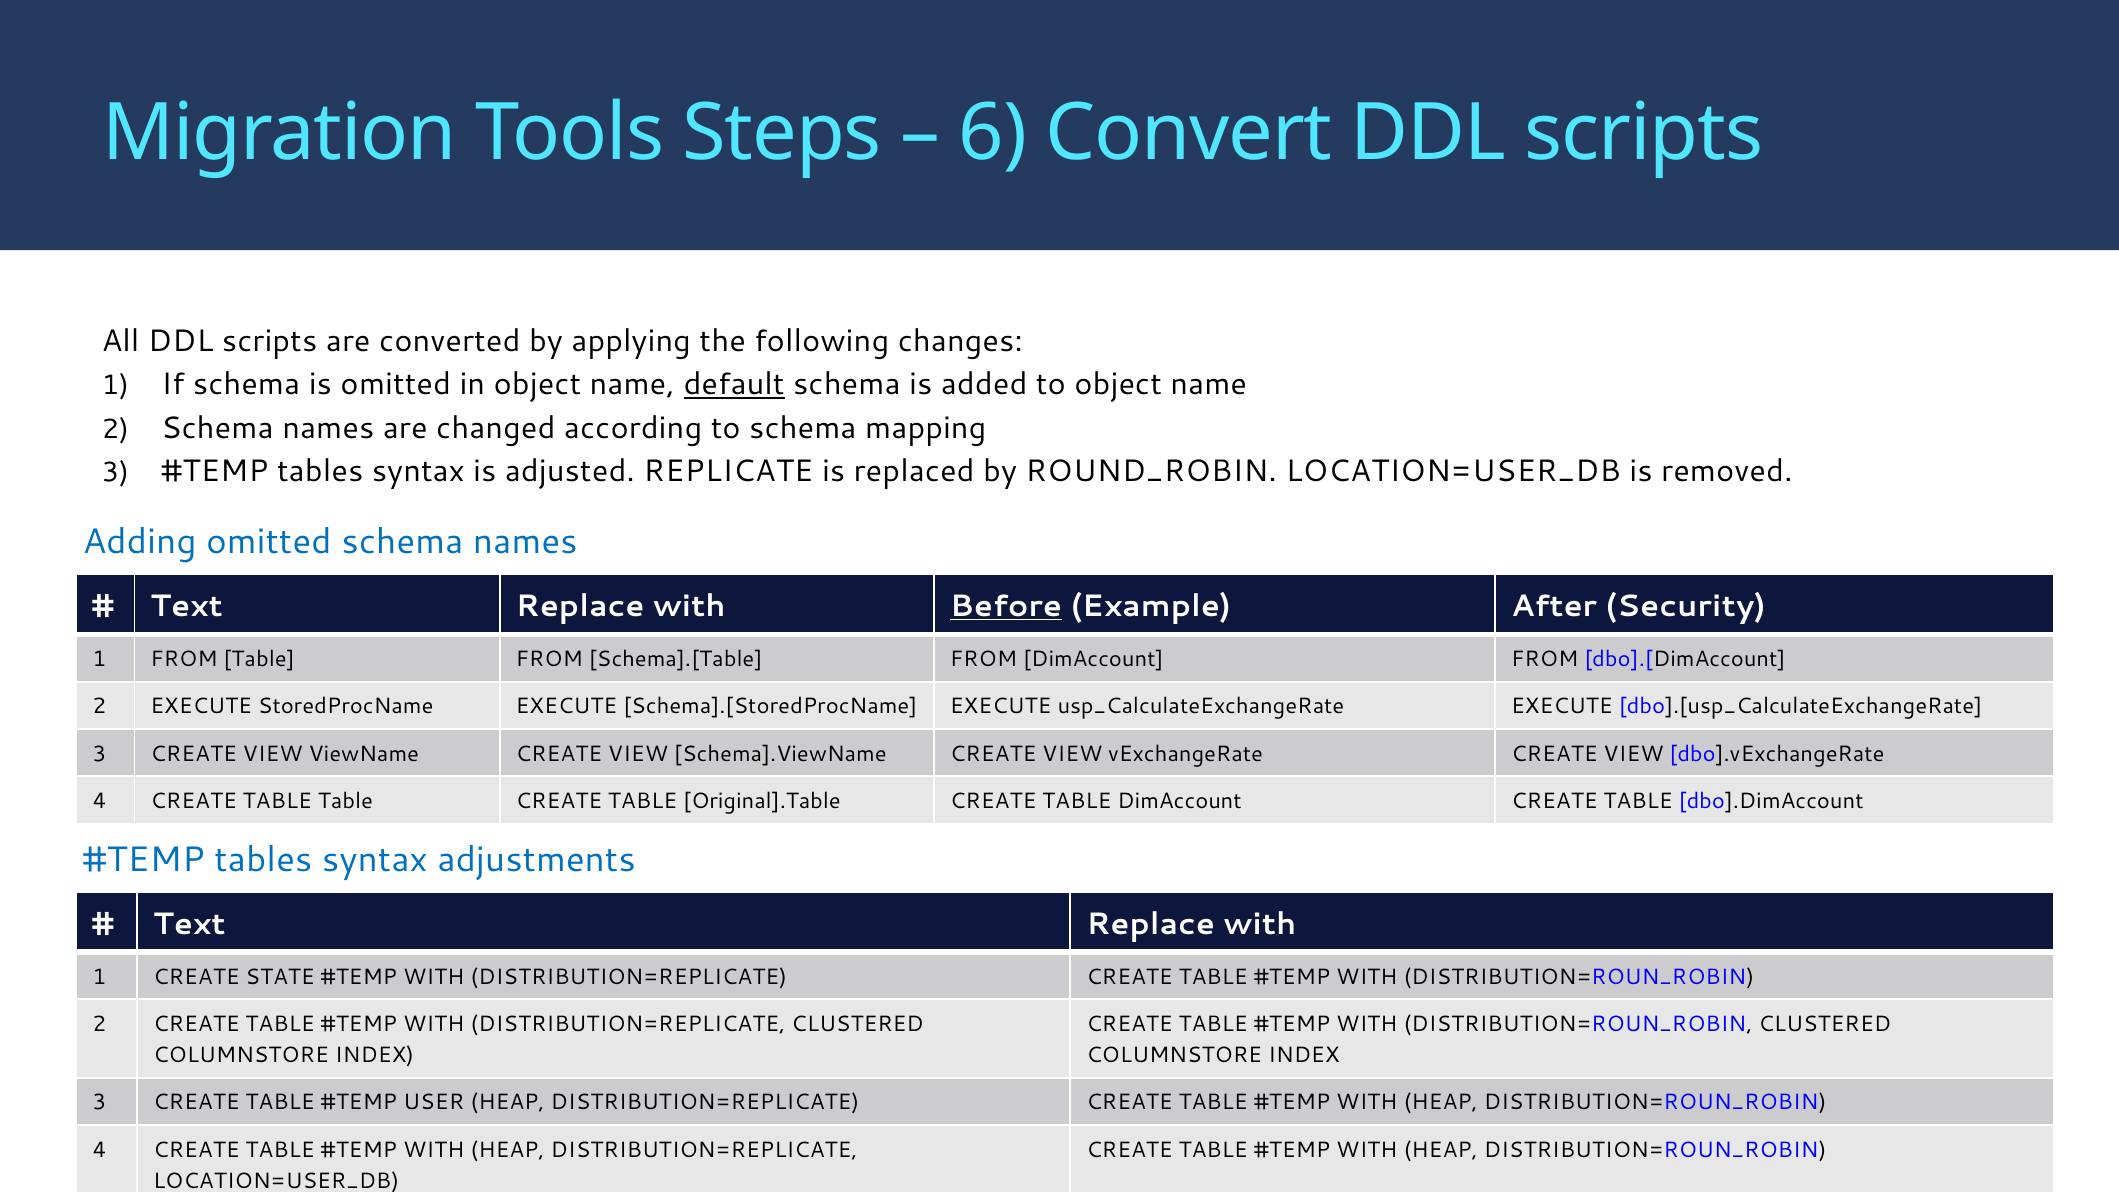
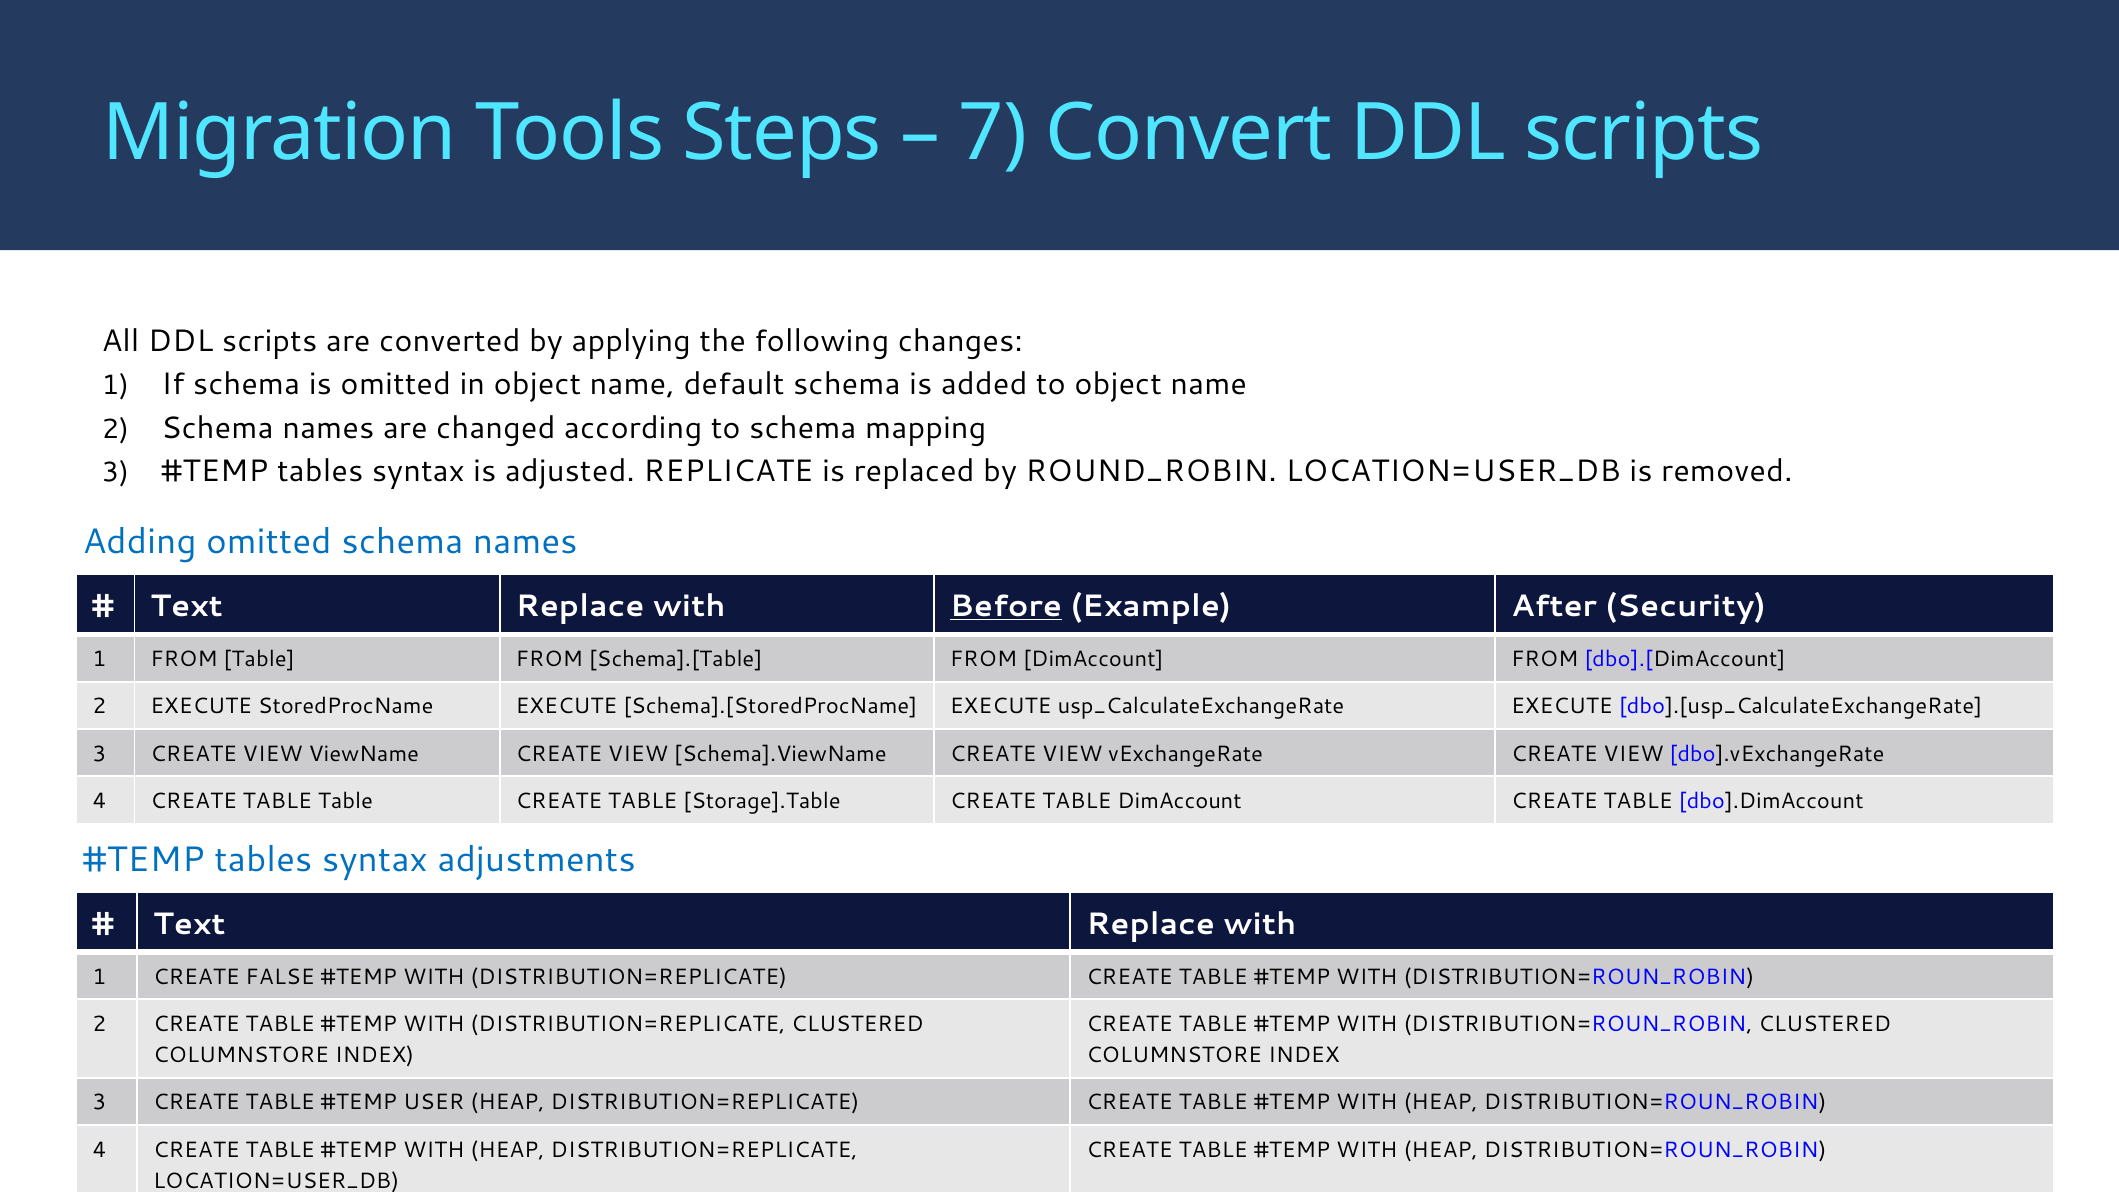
6: 6 -> 7 (993, 133)
default underline: present -> none (734, 385)
Original].Table: Original].Table -> Storage].Table (762, 801)
STATE: STATE -> FALSE (280, 977)
